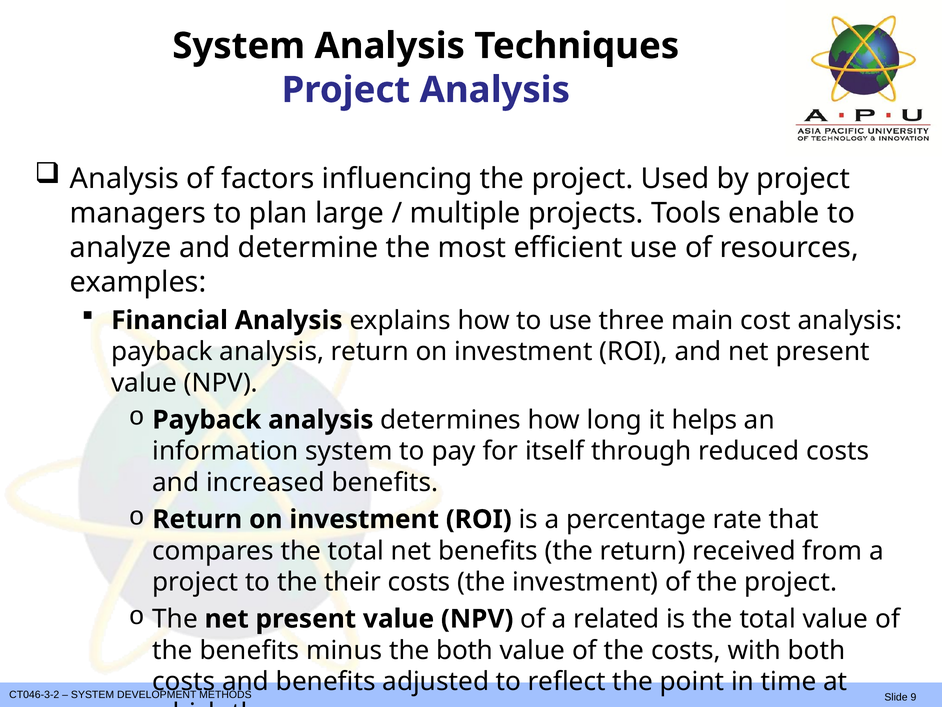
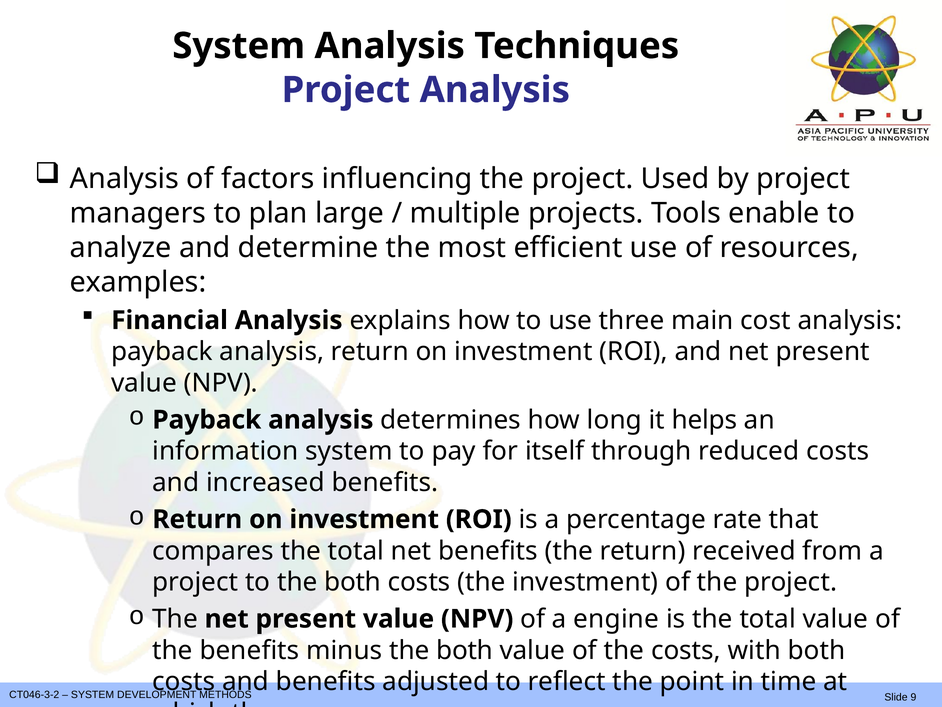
to the their: their -> both (353, 582)
related: related -> engine (616, 619)
